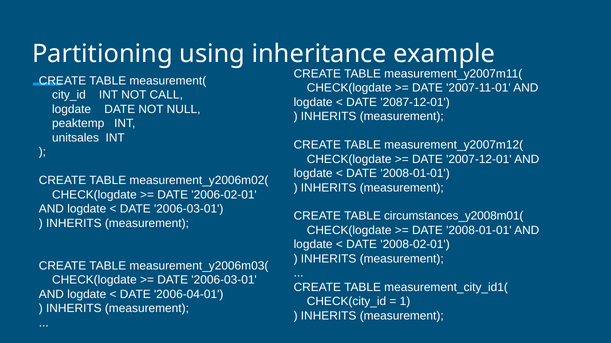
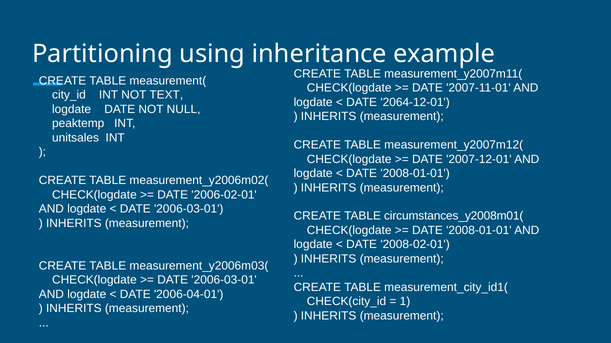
CALL: CALL -> TEXT (166, 95)
2087-12-01: 2087-12-01 -> 2064-12-01 (415, 102)
